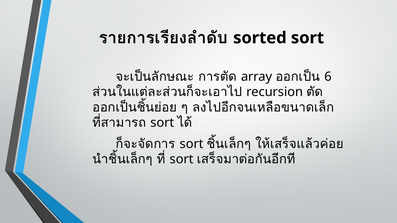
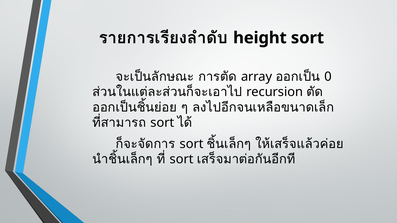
sorted: sorted -> height (260, 38)
6: 6 -> 0 (328, 77)
